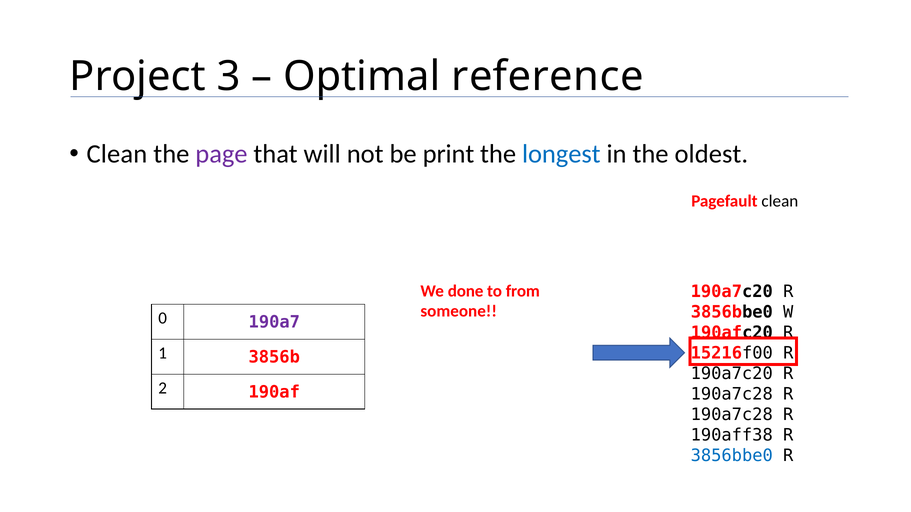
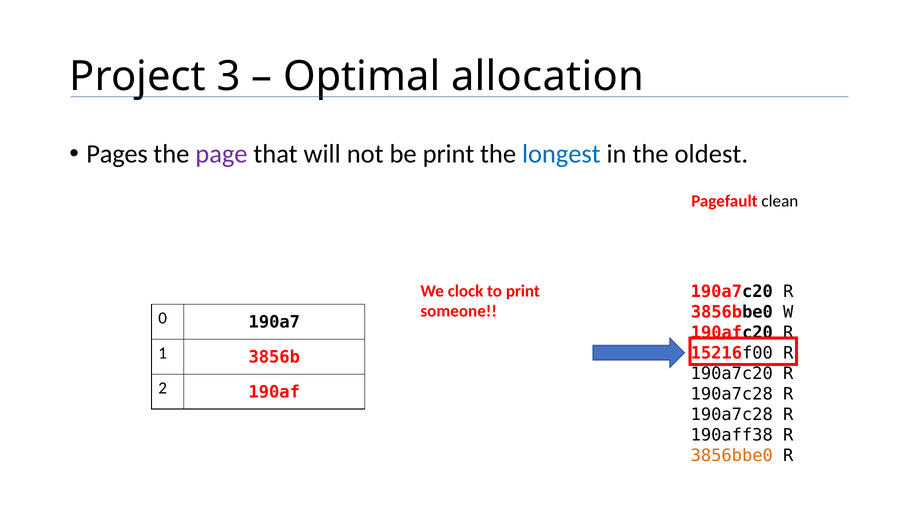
reference: reference -> allocation (548, 77)
Clean: Clean -> Pages (117, 154)
done: done -> clock (466, 291)
to from: from -> print (523, 291)
190a7 colour: purple -> black (274, 322)
3856bbe0 colour: blue -> orange (732, 456)
